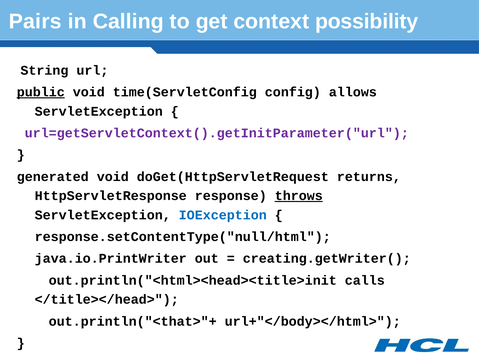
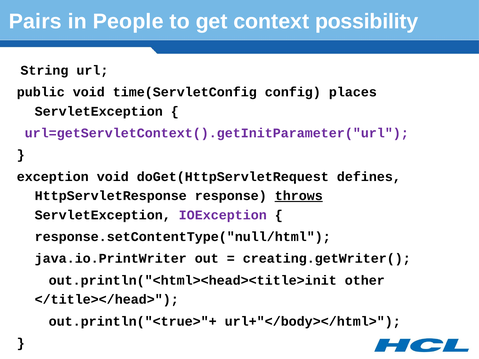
Calling: Calling -> People (128, 21)
public underline: present -> none (41, 92)
allows: allows -> places (353, 92)
generated: generated -> exception (53, 177)
returns: returns -> defines (369, 177)
IOException colour: blue -> purple (223, 215)
calls: calls -> other (365, 281)
out.println("<that>"+: out.println("<that>"+ -> out.println("<true>"+ (133, 322)
